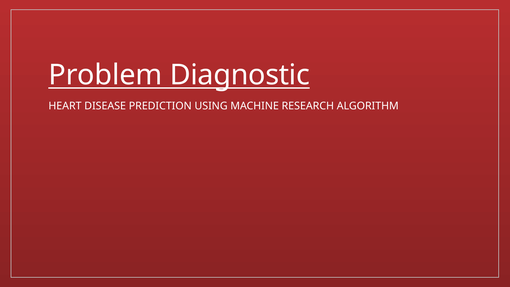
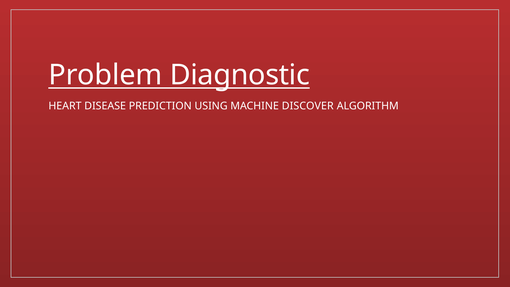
RESEARCH: RESEARCH -> DISCOVER (308, 106)
